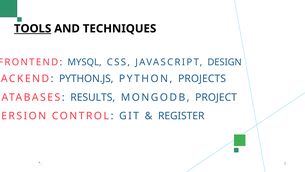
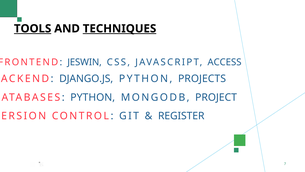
TECHNIQUES underline: none -> present (120, 29)
MYSQL: MYSQL -> JESWIN (85, 62)
DESIGN: DESIGN -> ACCESS (225, 62)
PYTHON.JS: PYTHON.JS -> DJANGO.JS (86, 79)
RESULTS: RESULTS -> PYTHON (93, 97)
